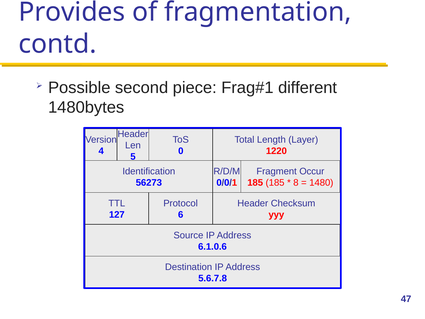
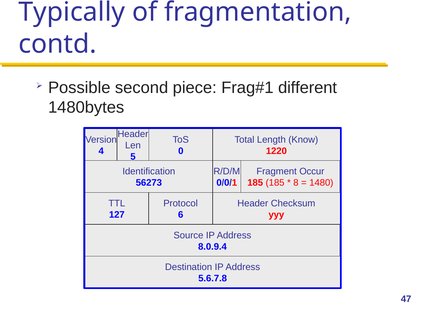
Provides: Provides -> Typically (72, 12)
Layer: Layer -> Know (303, 139)
6.1.0.6: 6.1.0.6 -> 8.0.9.4 (212, 246)
